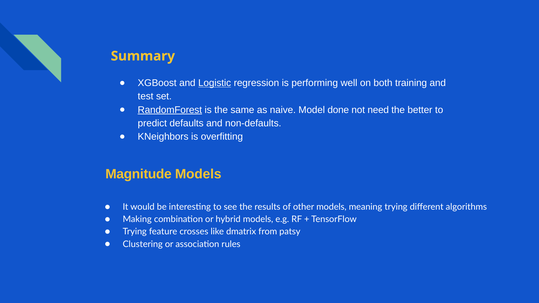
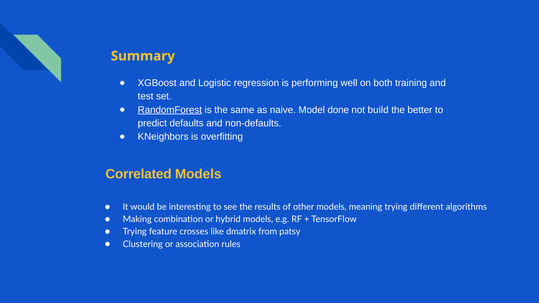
Logistic underline: present -> none (215, 83)
need: need -> build (378, 110)
Magnitude: Magnitude -> Correlated (138, 174)
